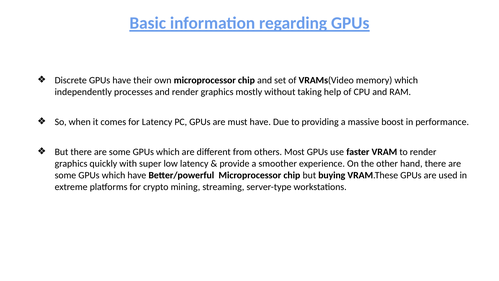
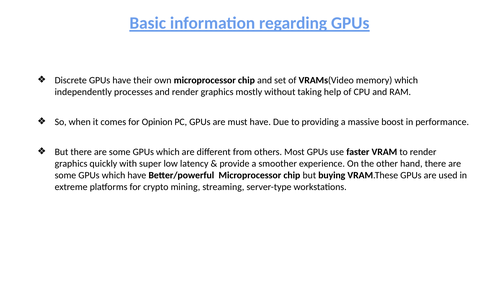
for Latency: Latency -> Opinion (157, 122)
